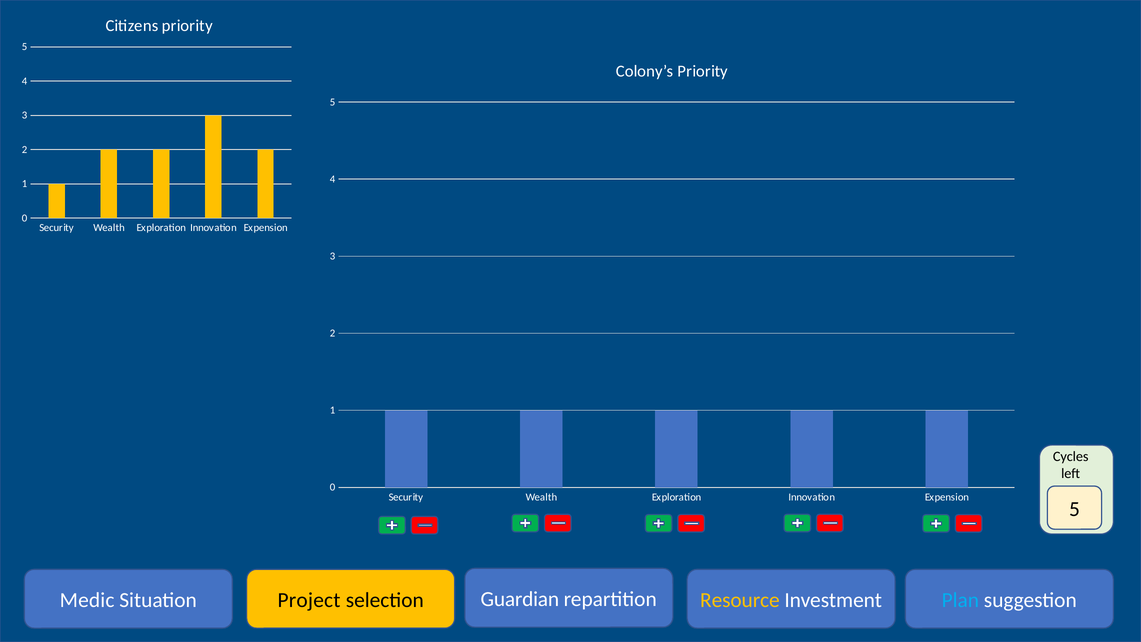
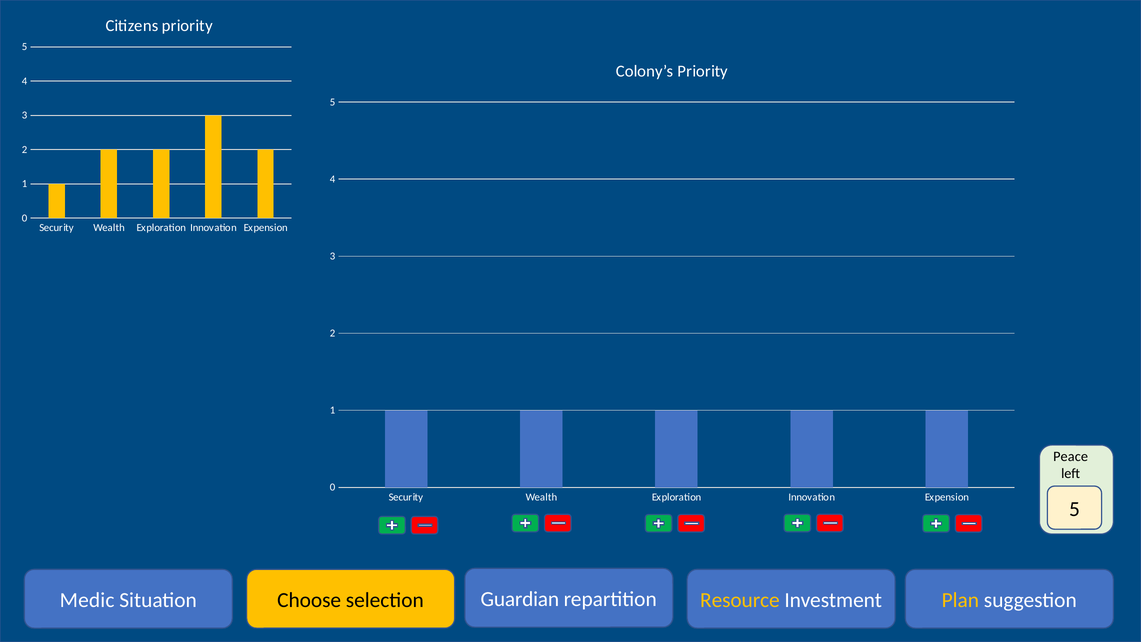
Cycles: Cycles -> Peace (1071, 457)
Project: Project -> Choose (309, 600)
Plan colour: light blue -> yellow (960, 600)
